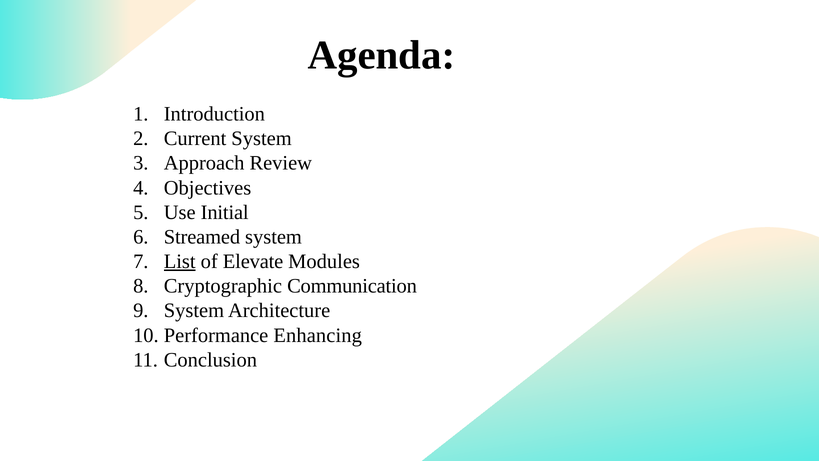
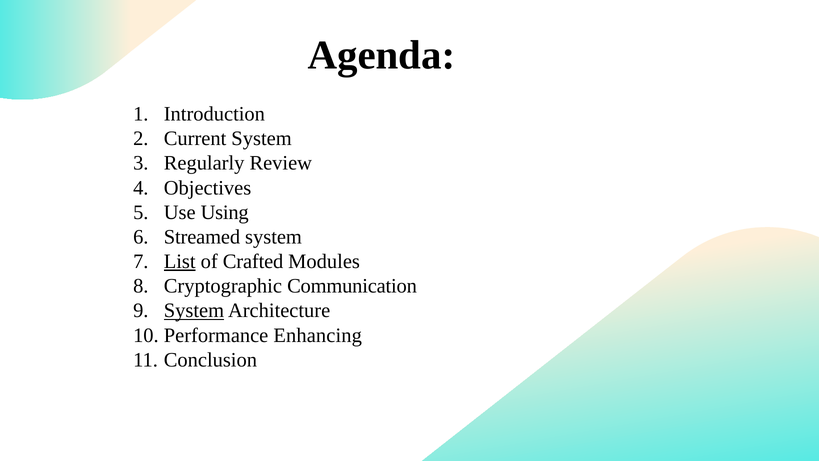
Approach: Approach -> Regularly (204, 163)
Initial: Initial -> Using (225, 212)
Elevate: Elevate -> Crafted (253, 261)
System underline: none -> present (194, 310)
